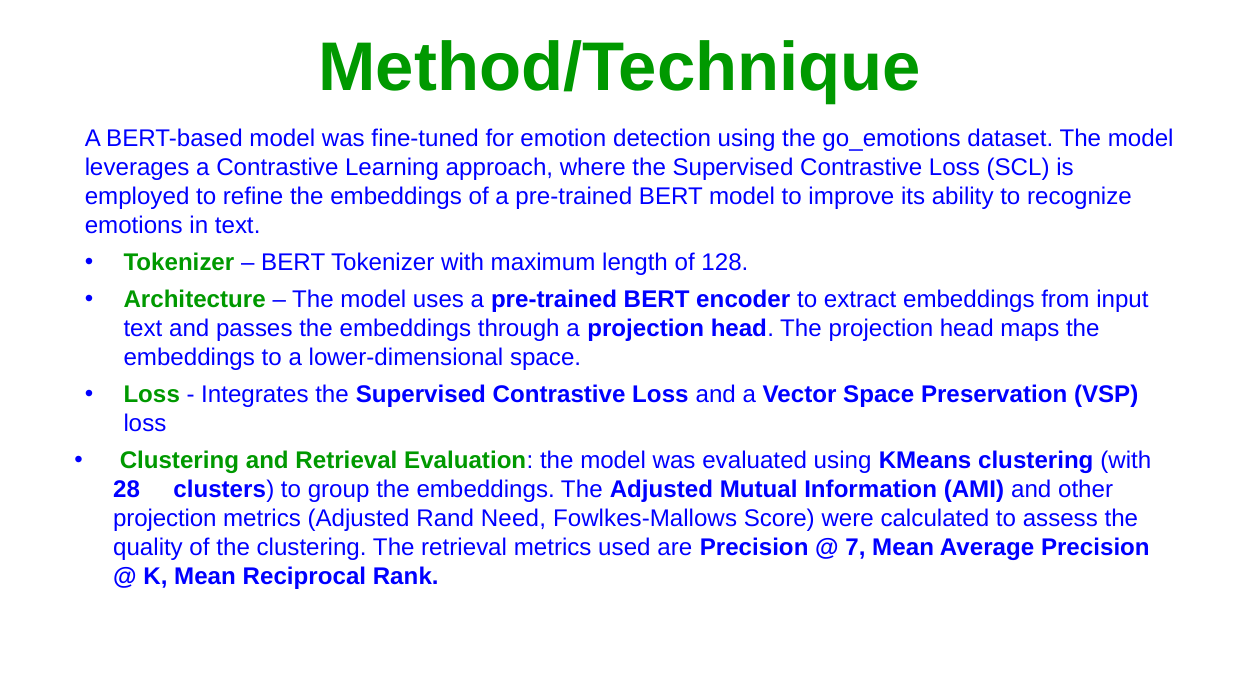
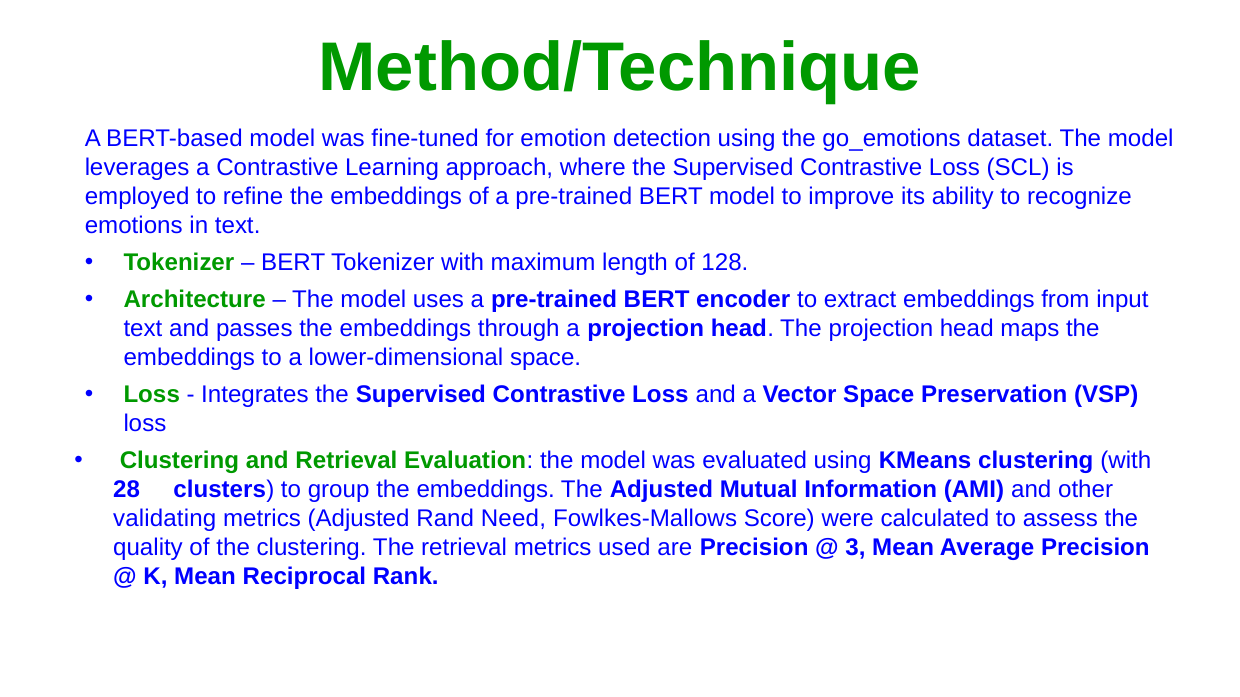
projection: projection -> validating (165, 519)
7: 7 -> 3 (855, 548)
